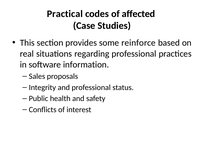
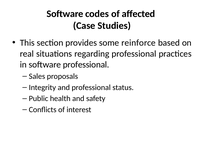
Practical: Practical -> Software (65, 14)
software information: information -> professional (86, 65)
